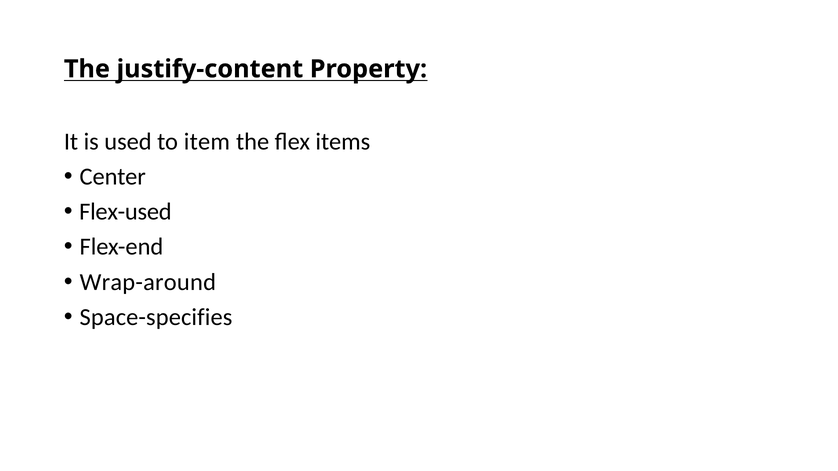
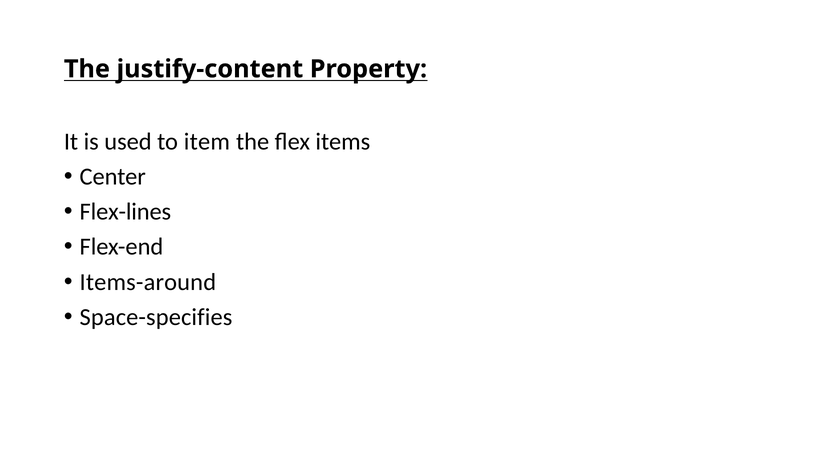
Flex-used: Flex-used -> Flex-lines (125, 212)
Wrap-around: Wrap-around -> Items-around (148, 282)
